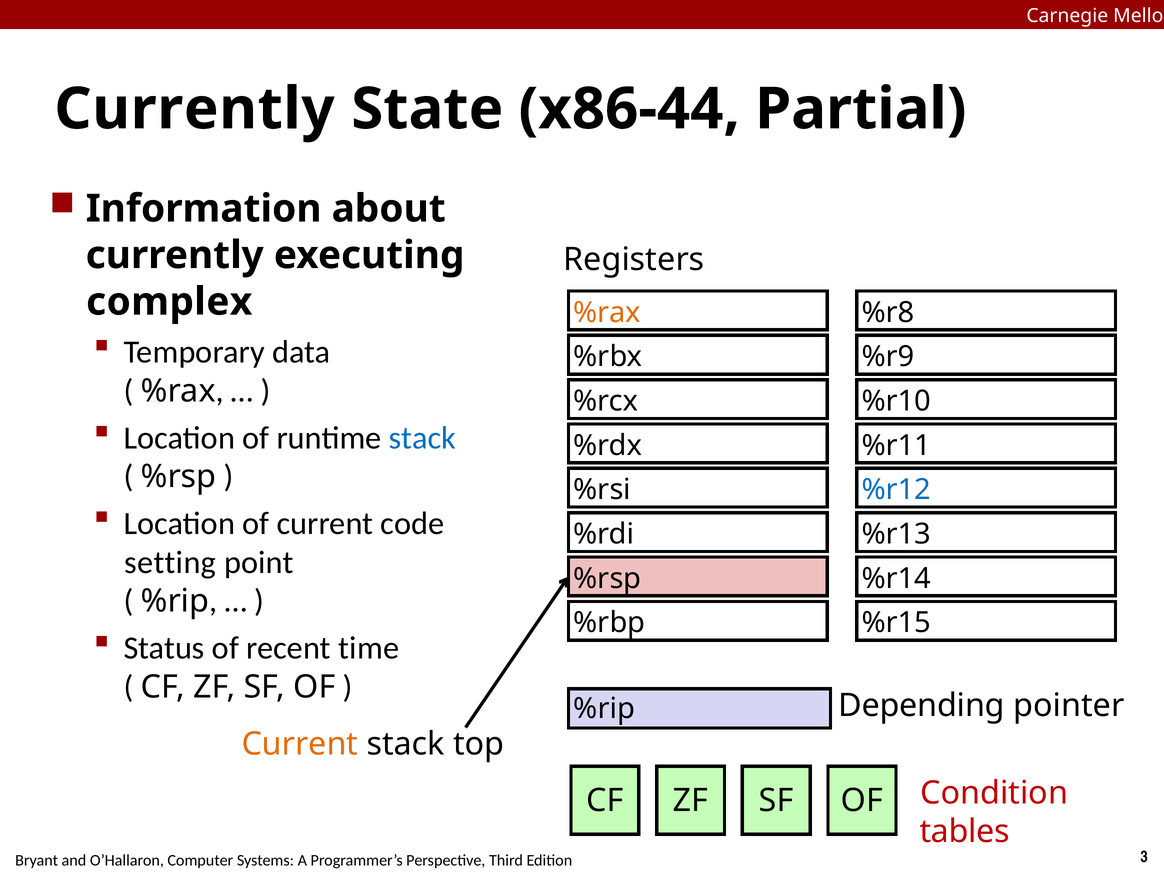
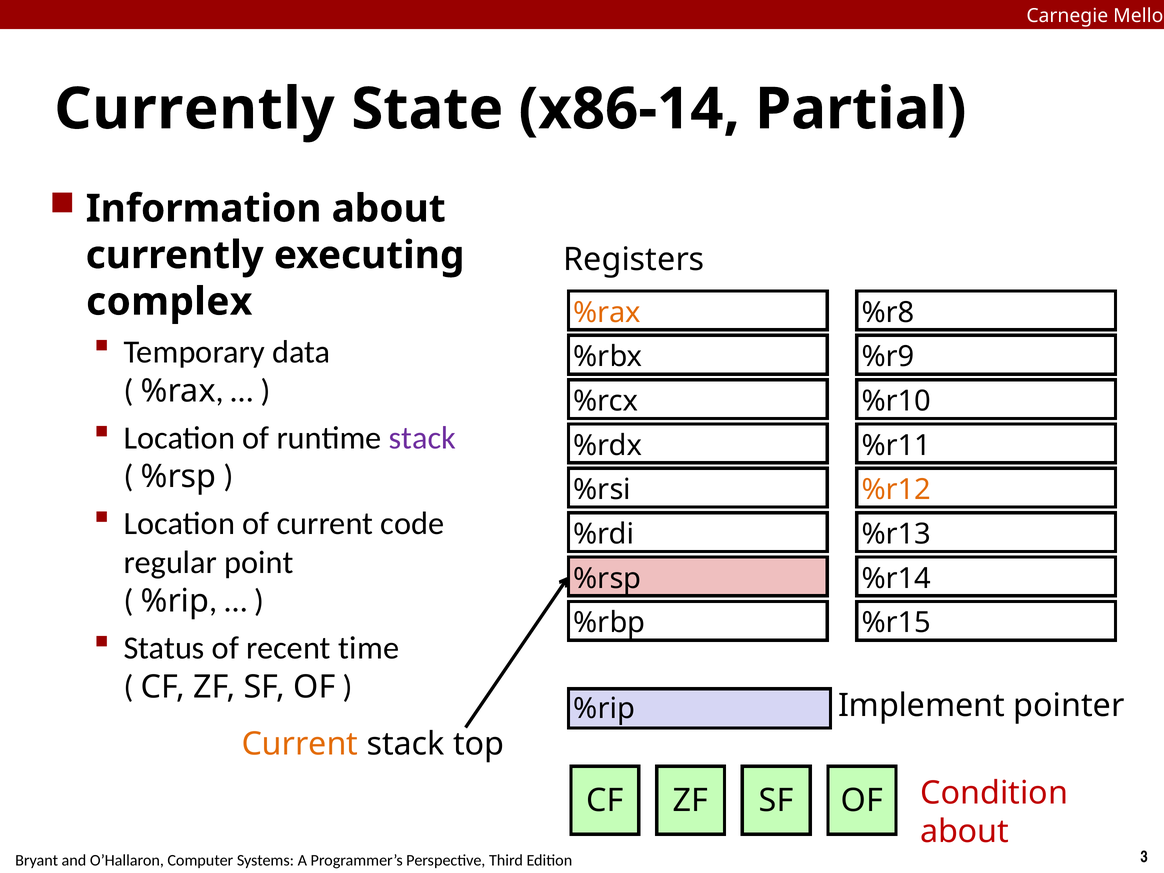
x86-44: x86-44 -> x86-14 (629, 109)
stack colour: blue -> purple (422, 438)
%r12 colour: blue -> orange (896, 490)
setting: setting -> regular (170, 562)
Depending: Depending -> Implement (921, 706)
tables: tables -> about (965, 832)
